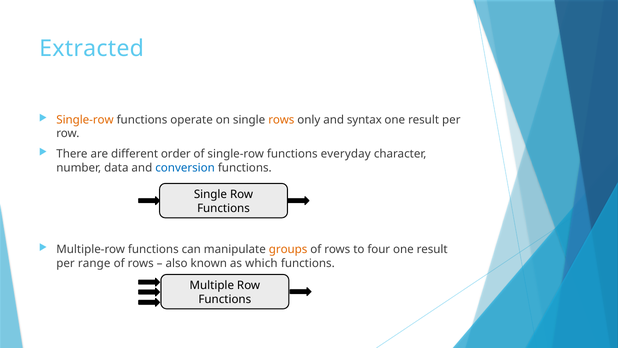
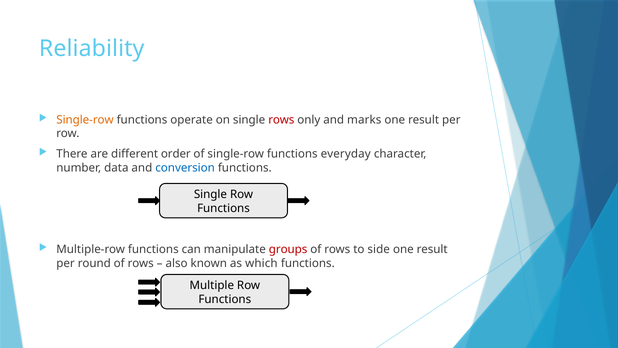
Extracted: Extracted -> Reliability (92, 49)
rows colour: orange -> red (281, 120)
syntax: syntax -> marks (364, 120)
groups colour: orange -> red (288, 249)
four: four -> side (379, 249)
range: range -> round (94, 263)
